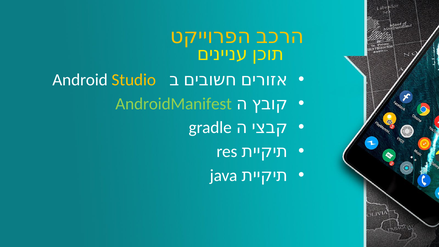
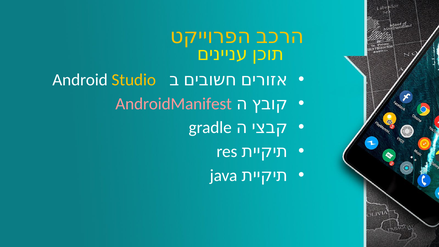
AndroidManifest colour: light green -> pink (174, 104)
